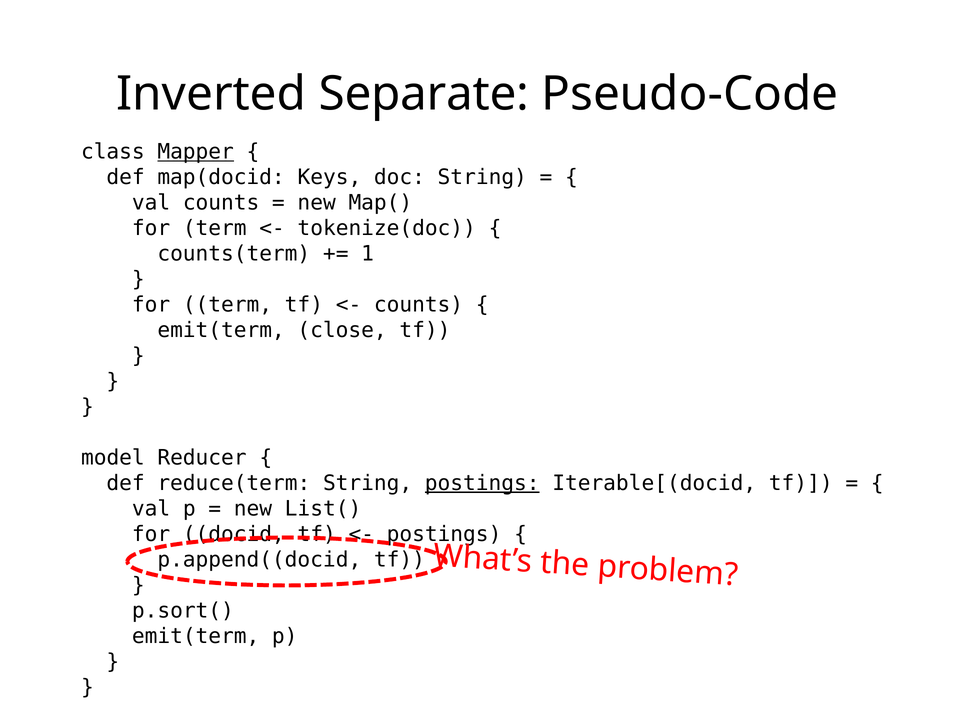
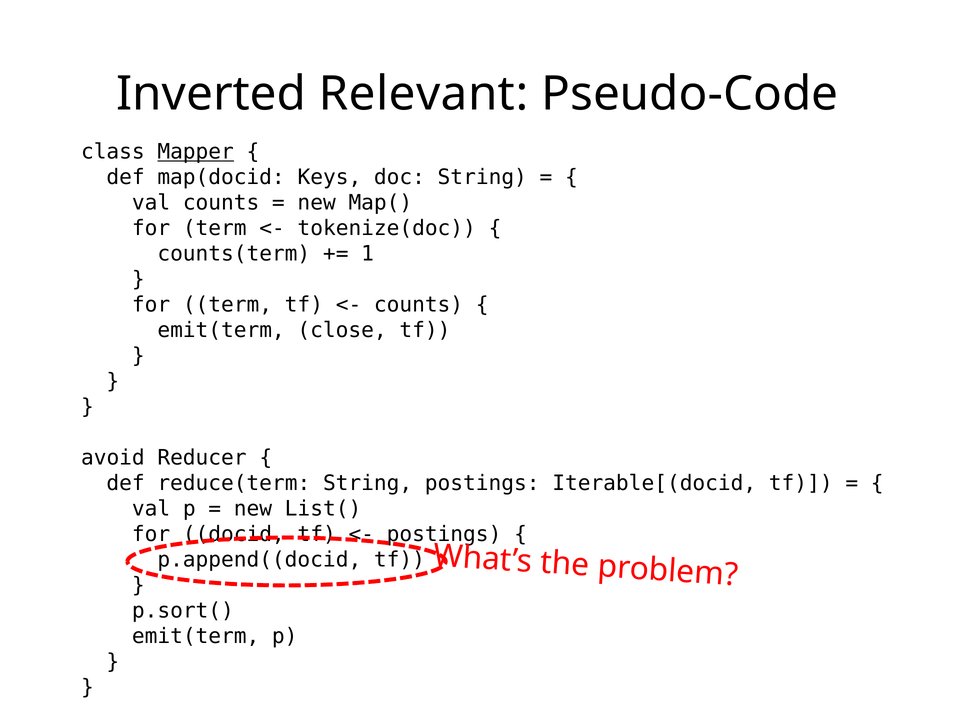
Separate: Separate -> Relevant (424, 94)
model: model -> avoid (113, 457)
postings underline: present -> none (482, 483)
